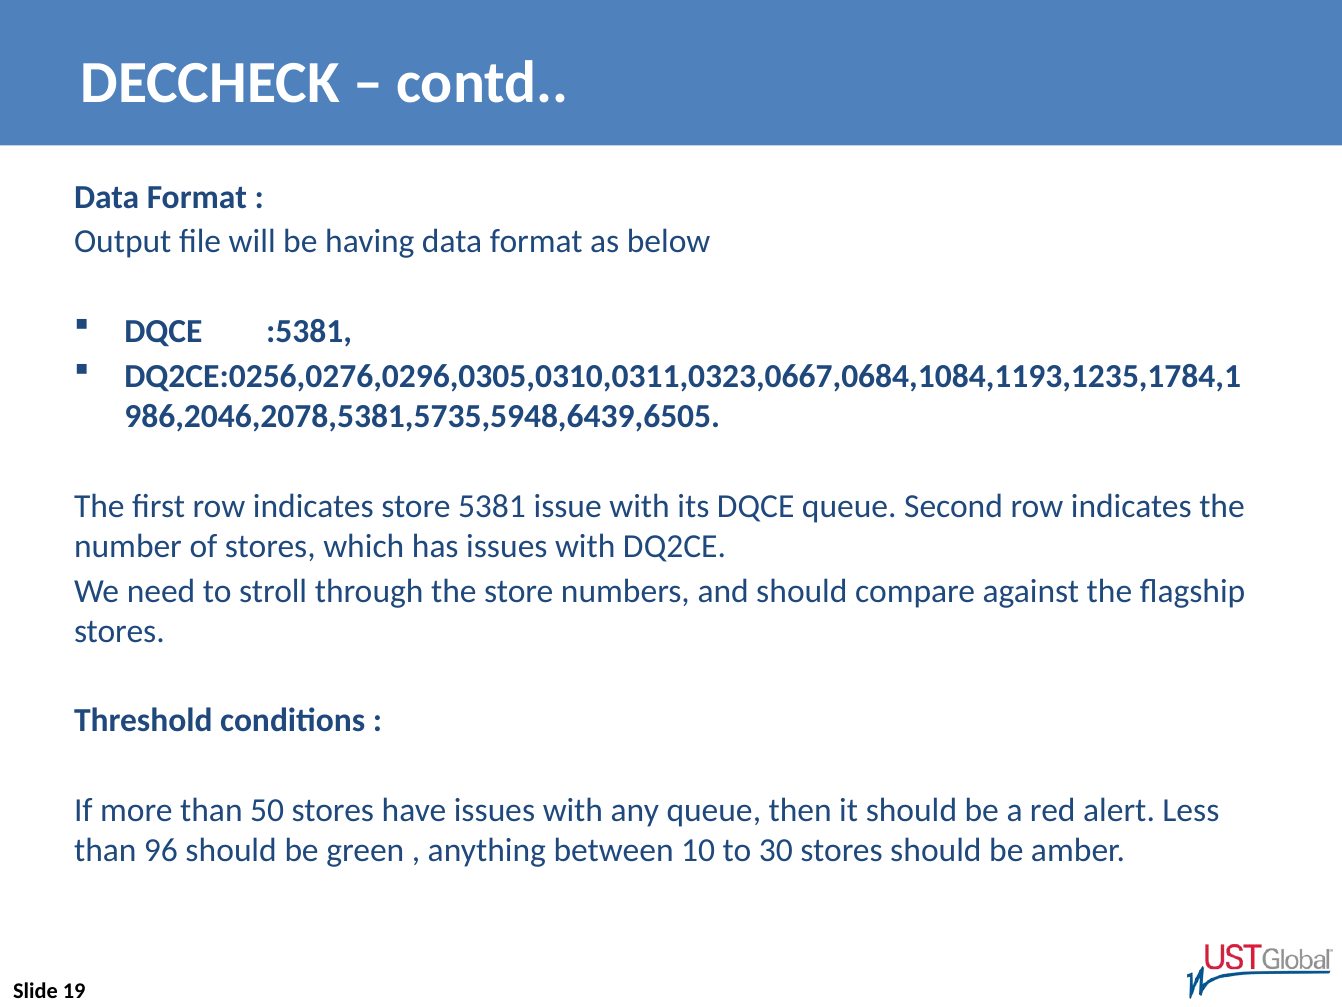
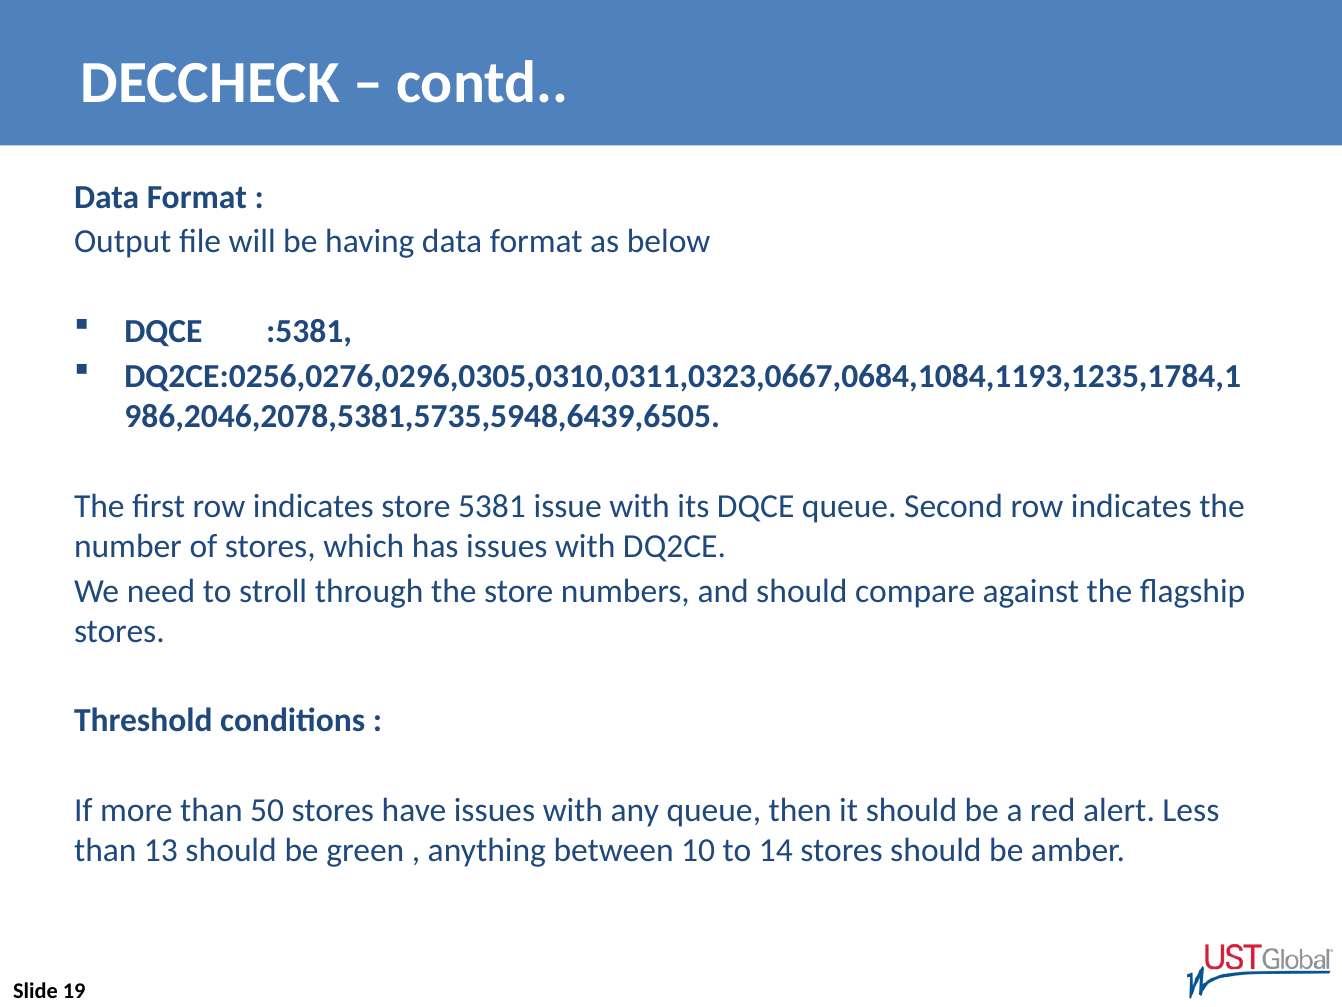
96: 96 -> 13 (161, 850)
30: 30 -> 14 (776, 850)
